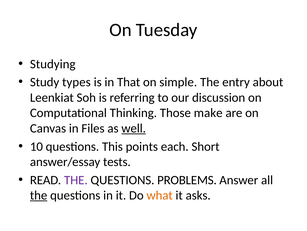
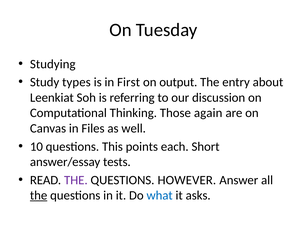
That: That -> First (129, 82)
simple: simple -> output (178, 82)
make: make -> again (208, 113)
well underline: present -> none (134, 128)
PROBLEMS: PROBLEMS -> HOWEVER (187, 179)
what colour: orange -> blue (160, 195)
